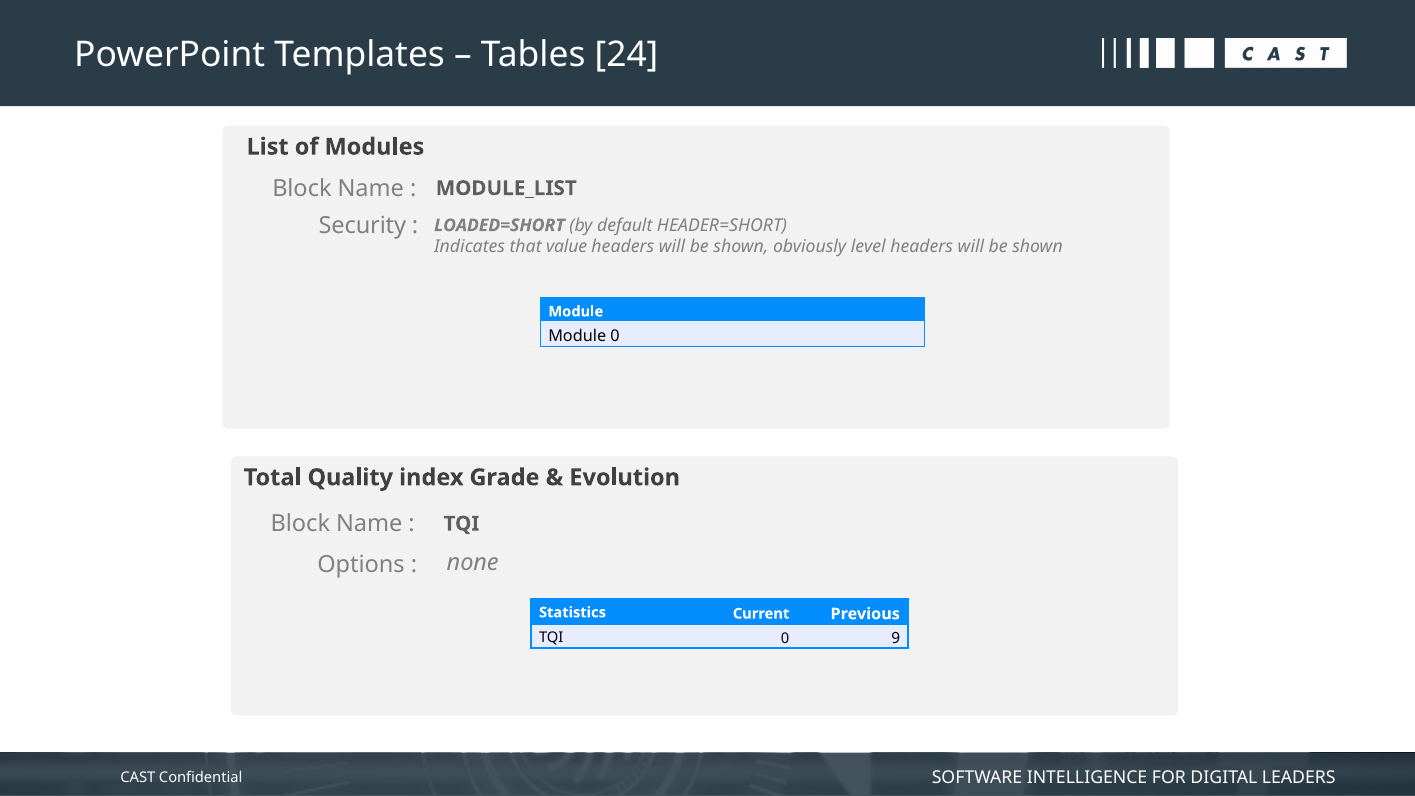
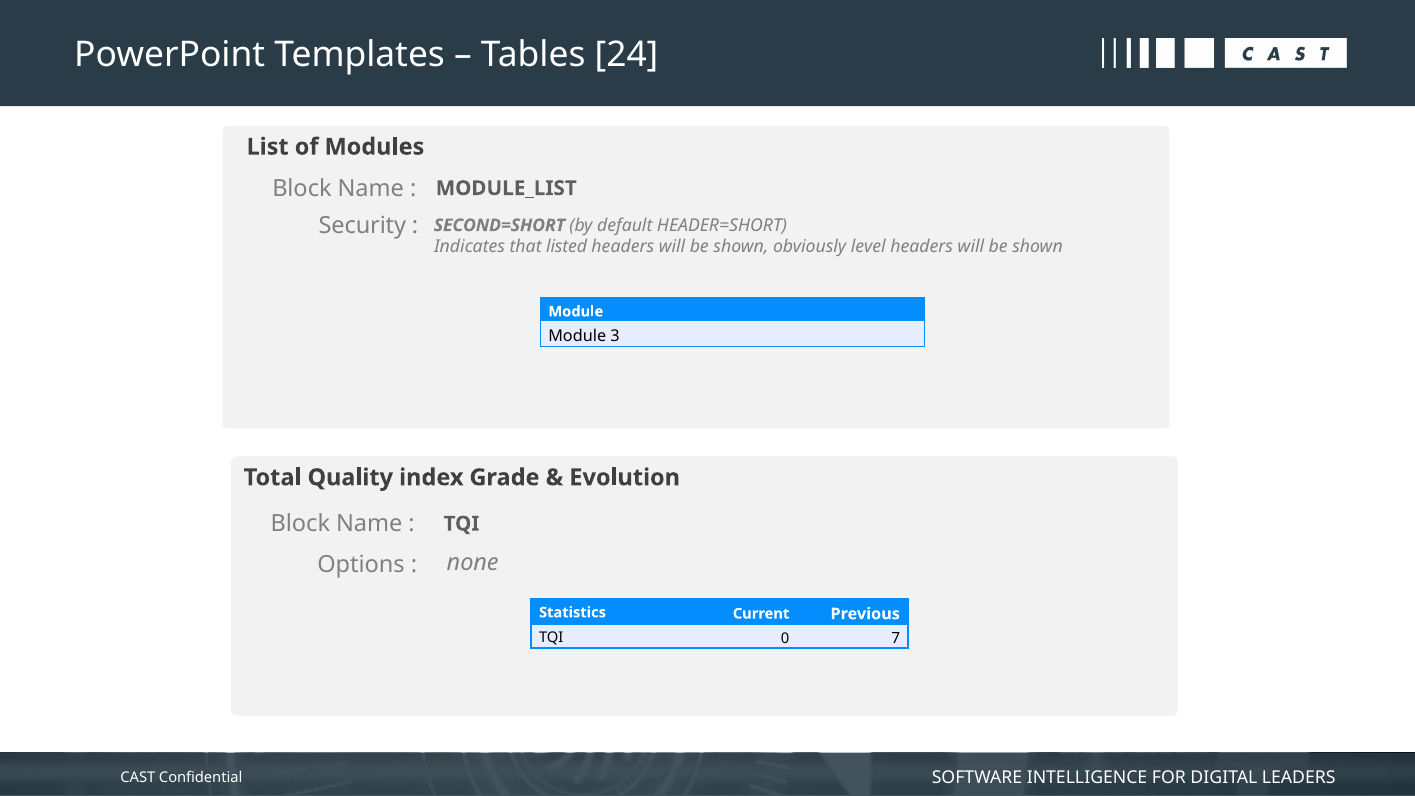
LOADED=SHORT: LOADED=SHORT -> SECOND=SHORT (499, 225)
value: value -> listed (567, 247)
Module 0: 0 -> 3 (615, 336)
9: 9 -> 7 (896, 638)
